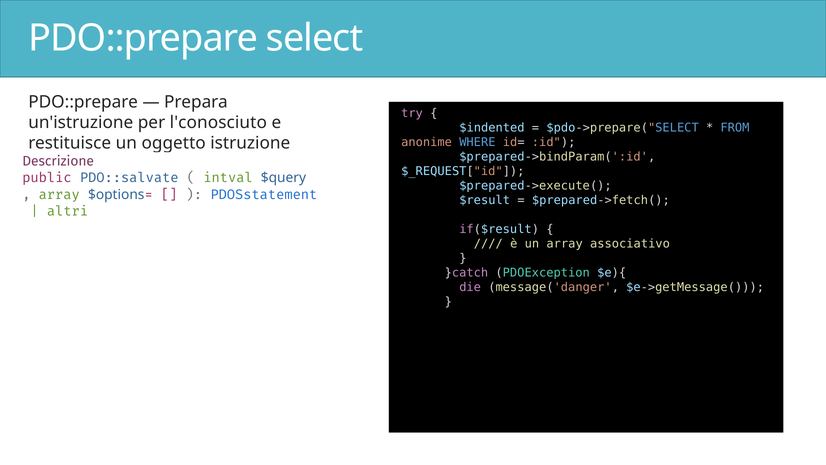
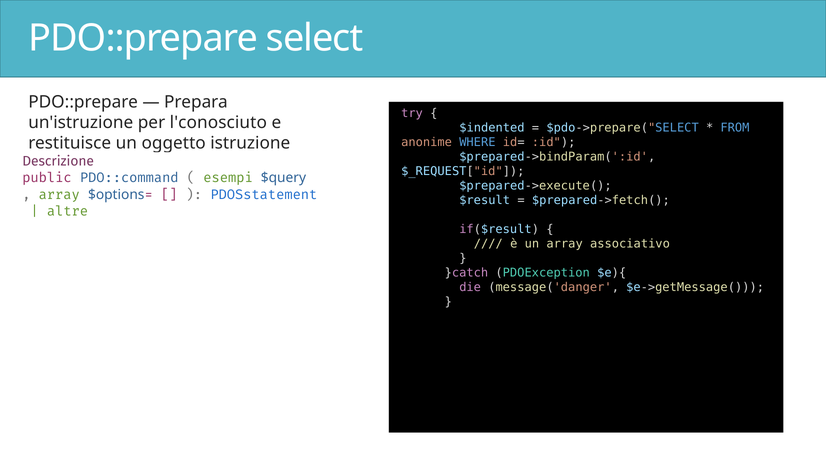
PDO::salvate: PDO::salvate -> PDO::command (129, 178)
intval: intval -> esempi (228, 178)
altri: altri -> altre (68, 211)
